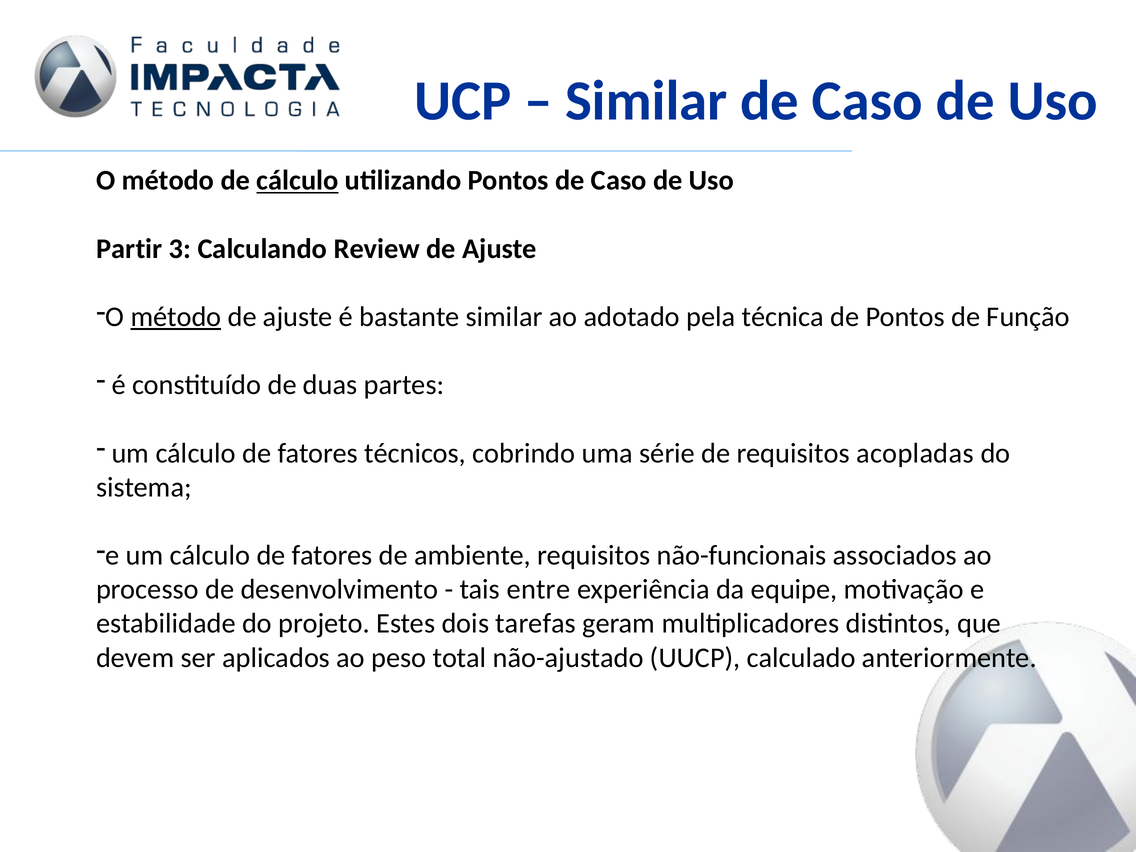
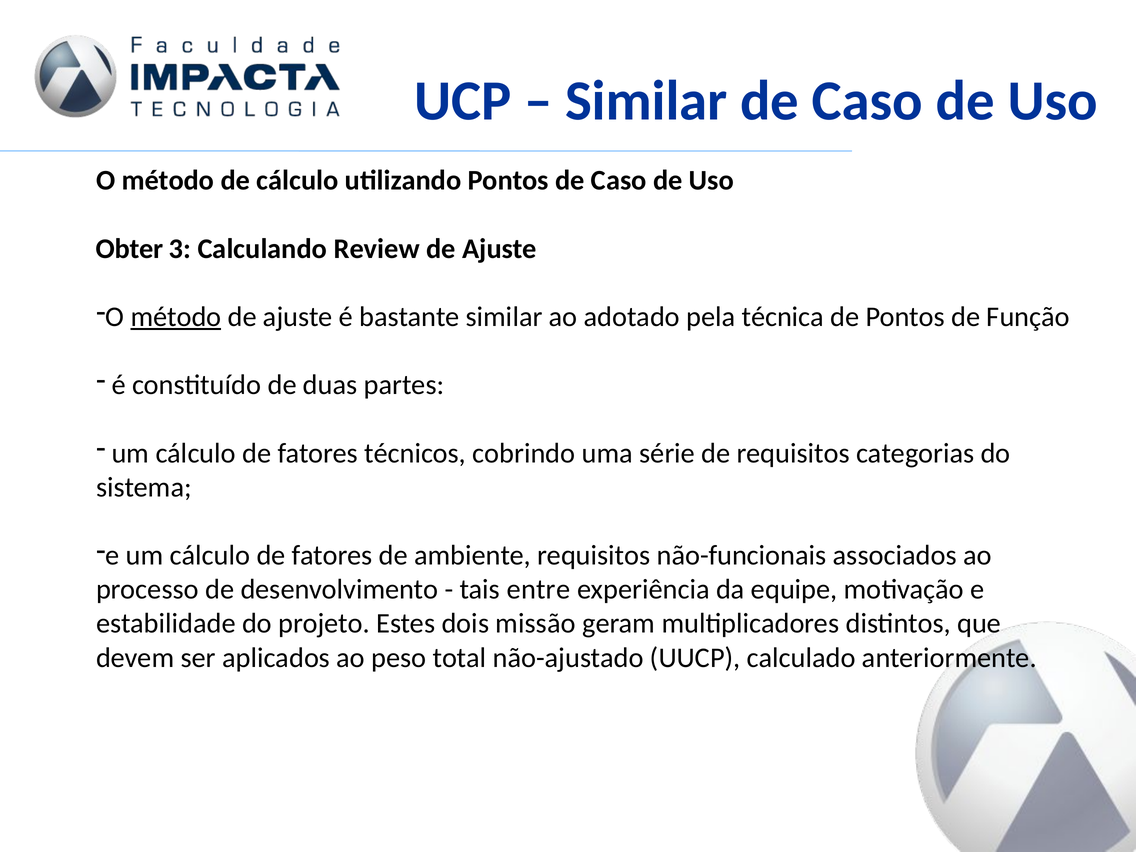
cálculo underline: present -> none (297, 181)
Partir: Partir -> Obter (130, 249)
acopladas: acopladas -> categorias (915, 453)
tarefas: tarefas -> missão (536, 624)
